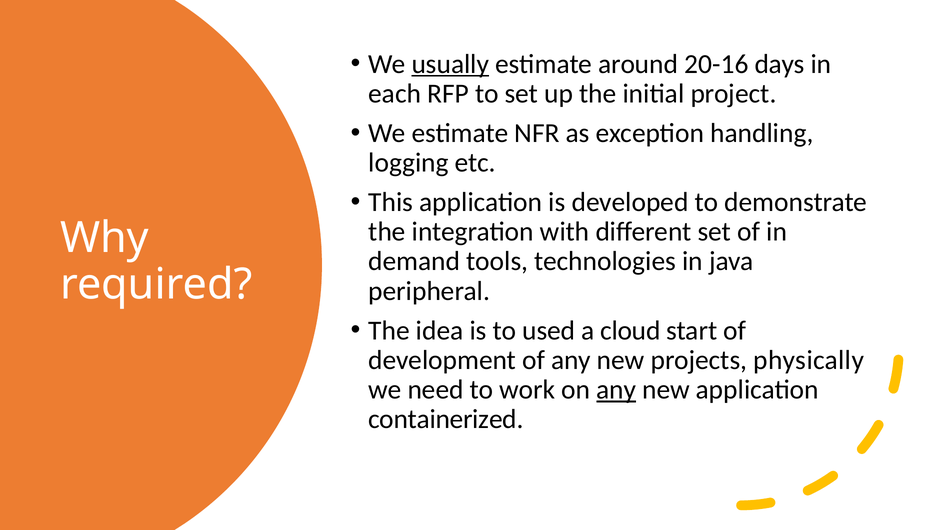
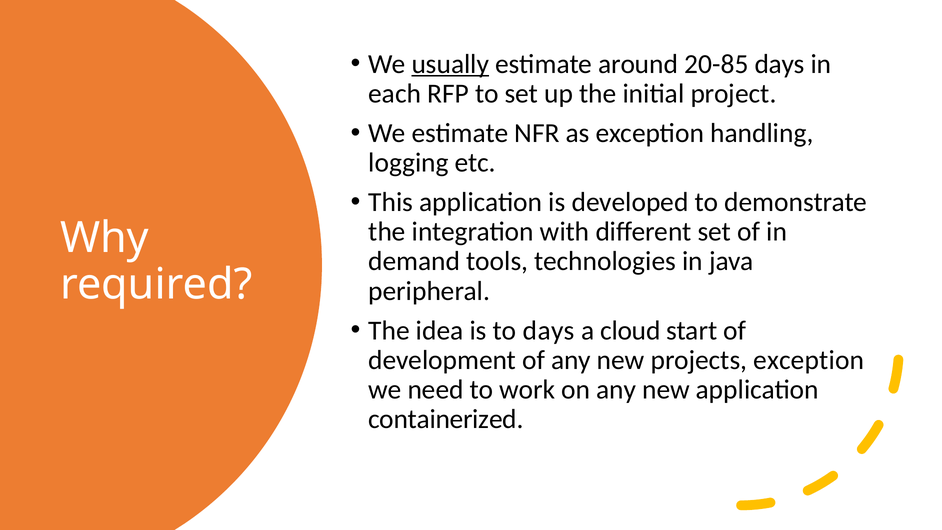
20-16: 20-16 -> 20-85 (716, 64)
to used: used -> days (549, 330)
projects physically: physically -> exception (809, 360)
any underline: present -> none (616, 390)
